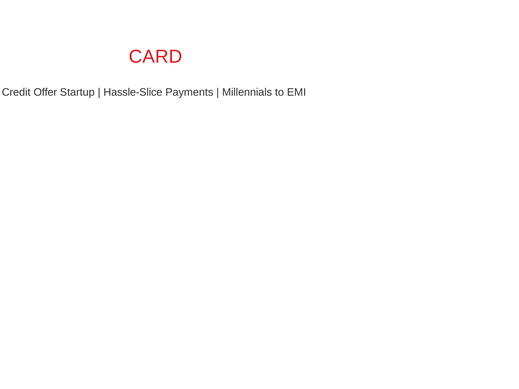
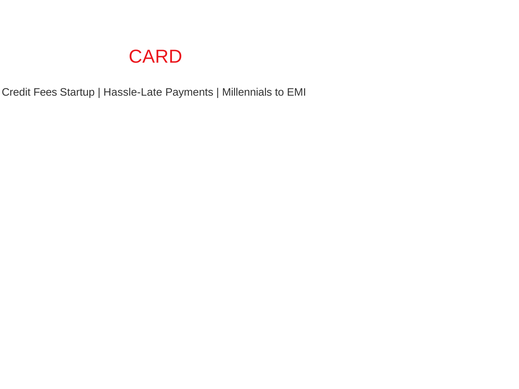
Offer: Offer -> Fees (45, 92)
Hassle-Slice: Hassle-Slice -> Hassle-Late (133, 92)
